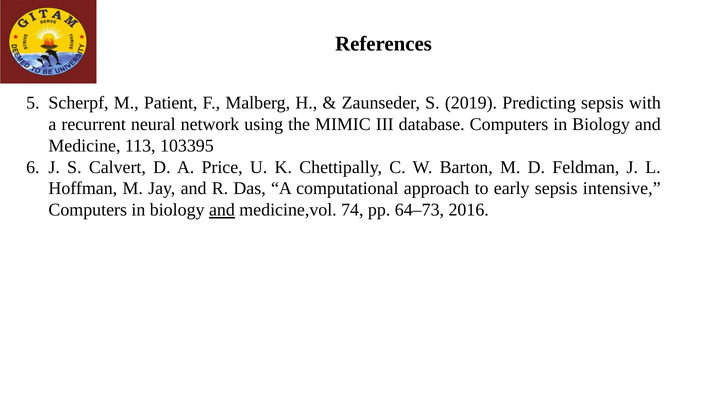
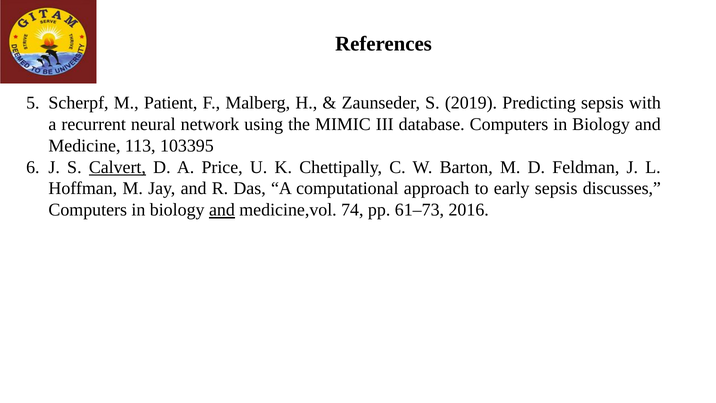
Calvert underline: none -> present (117, 167)
intensive: intensive -> discusses (622, 188)
64–73: 64–73 -> 61–73 (419, 210)
